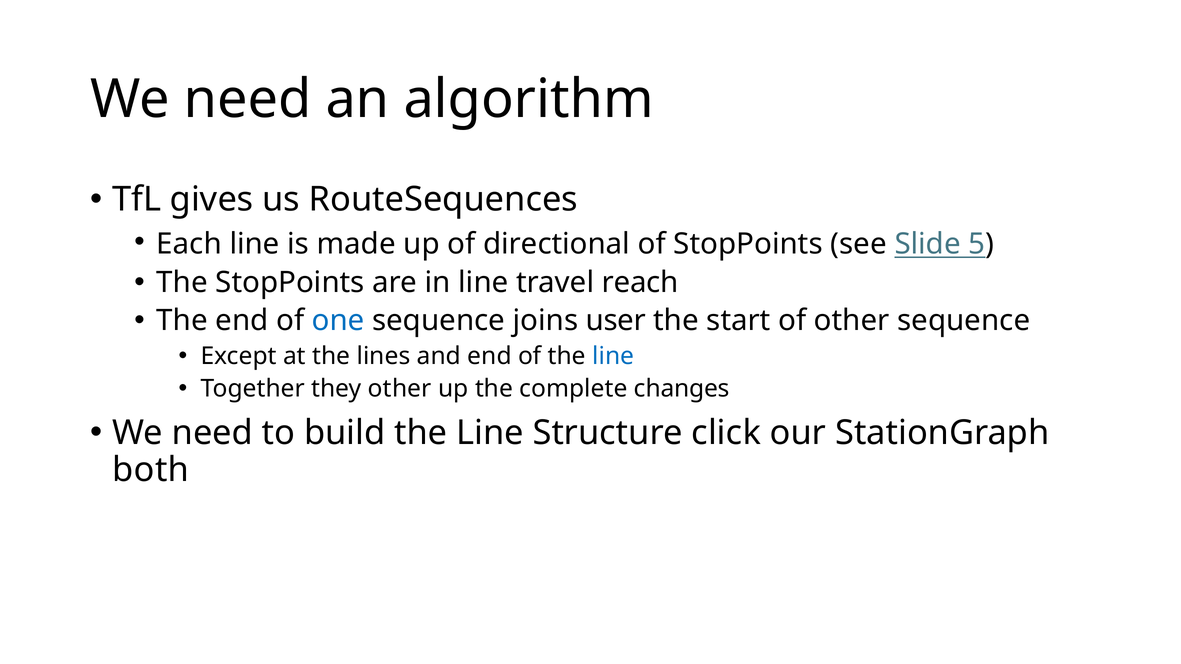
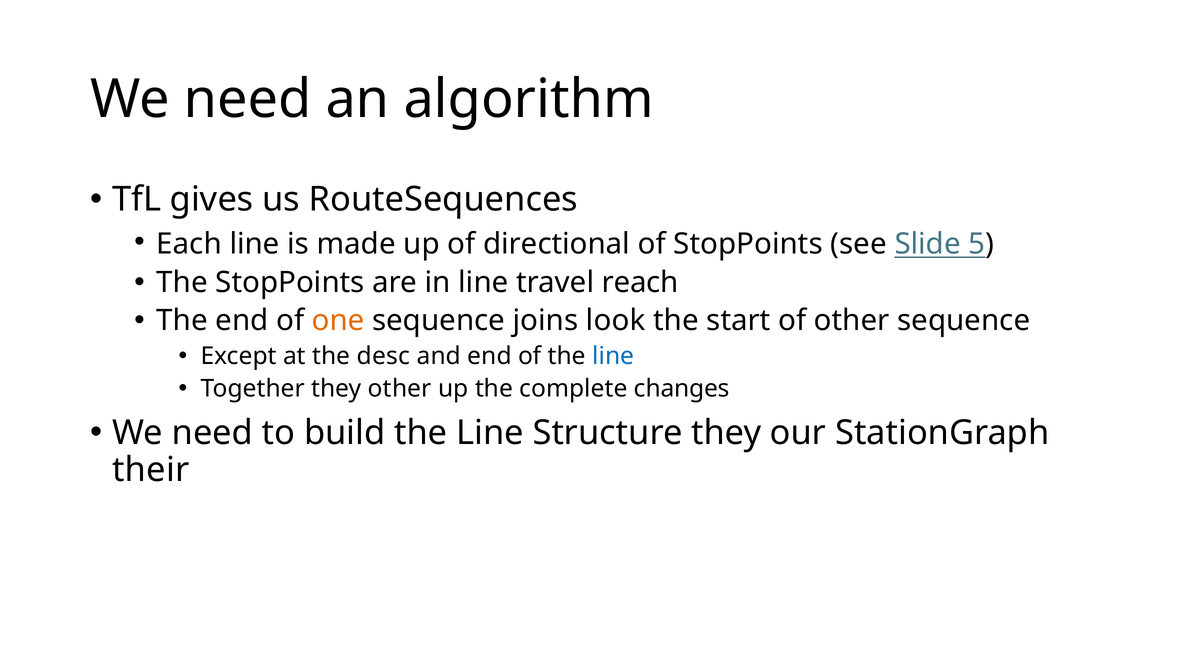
one colour: blue -> orange (338, 321)
user: user -> look (616, 321)
lines: lines -> desc (383, 356)
Structure click: click -> they (726, 433)
both: both -> their (151, 470)
